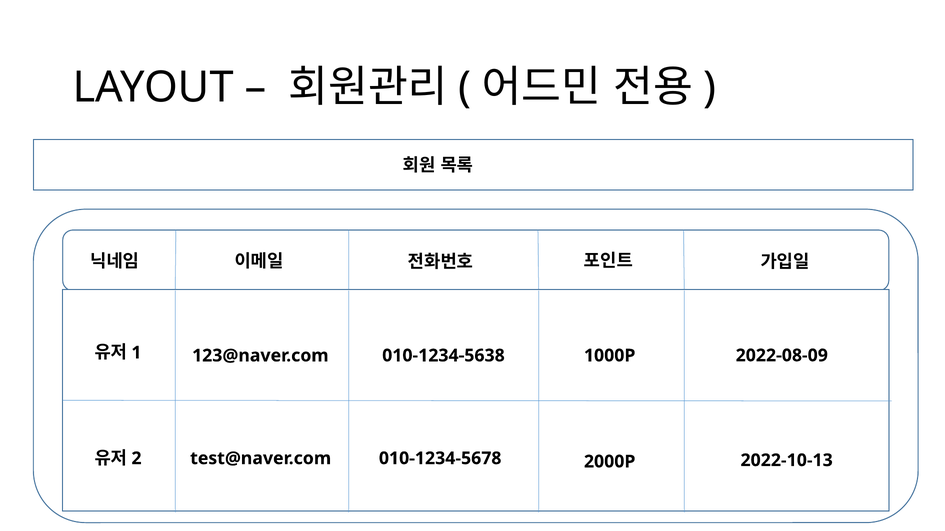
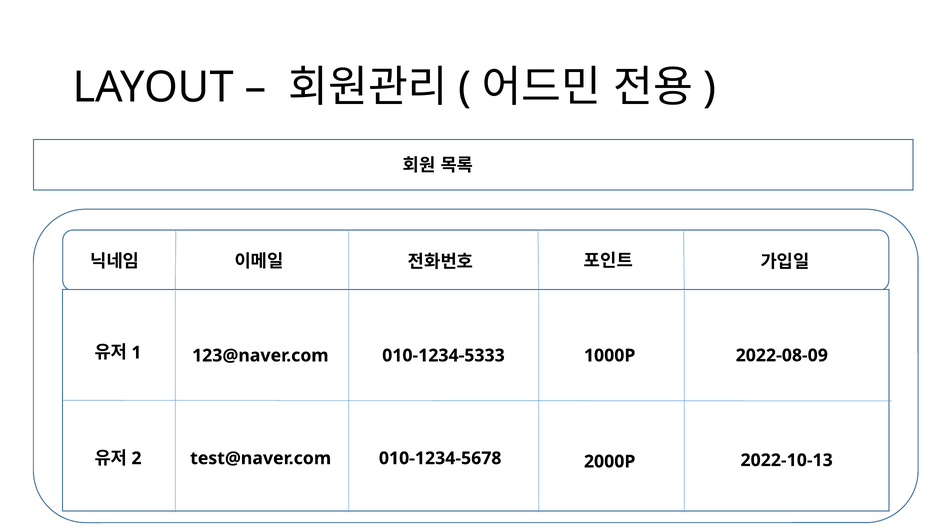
010-1234-5638: 010-1234-5638 -> 010-1234-5333 (443, 356)
